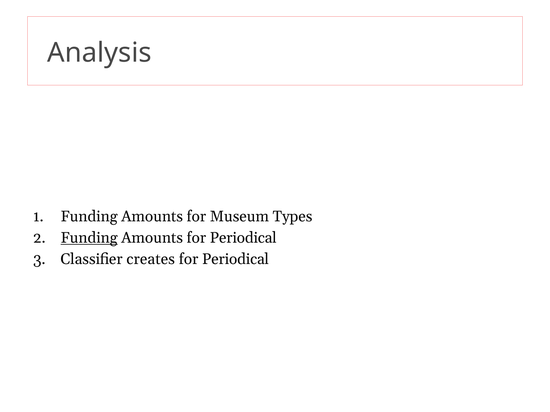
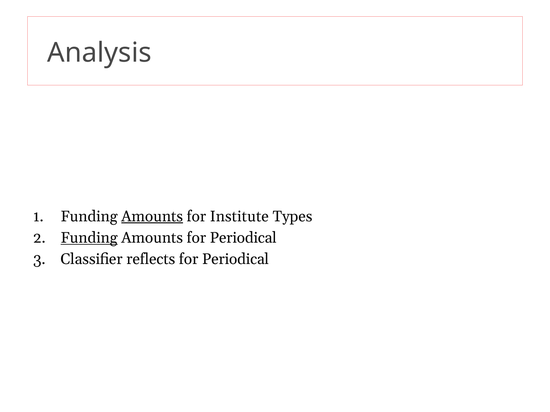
Amounts underline: none -> present (152, 217)
Museum: Museum -> Institute (239, 217)
creates: creates -> reflects (151, 259)
